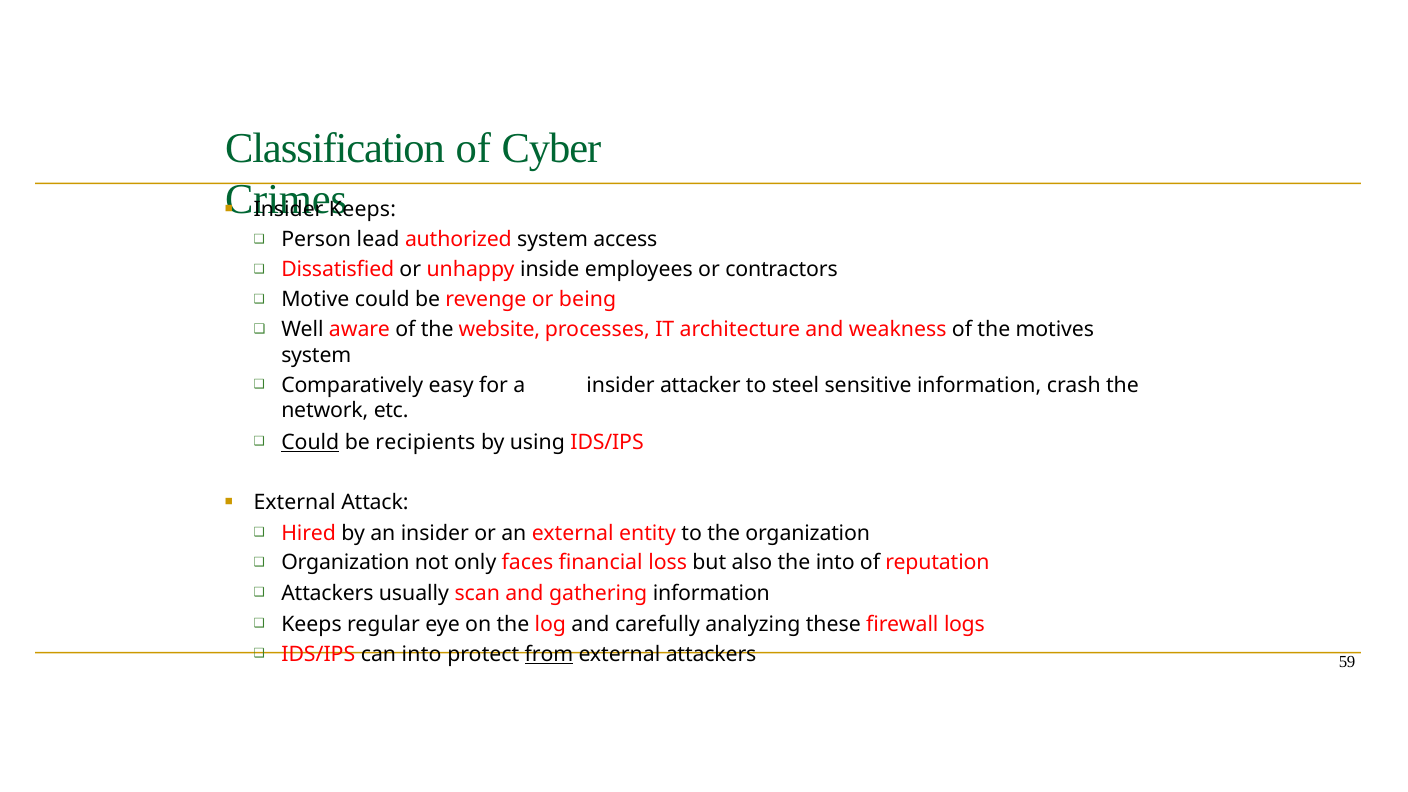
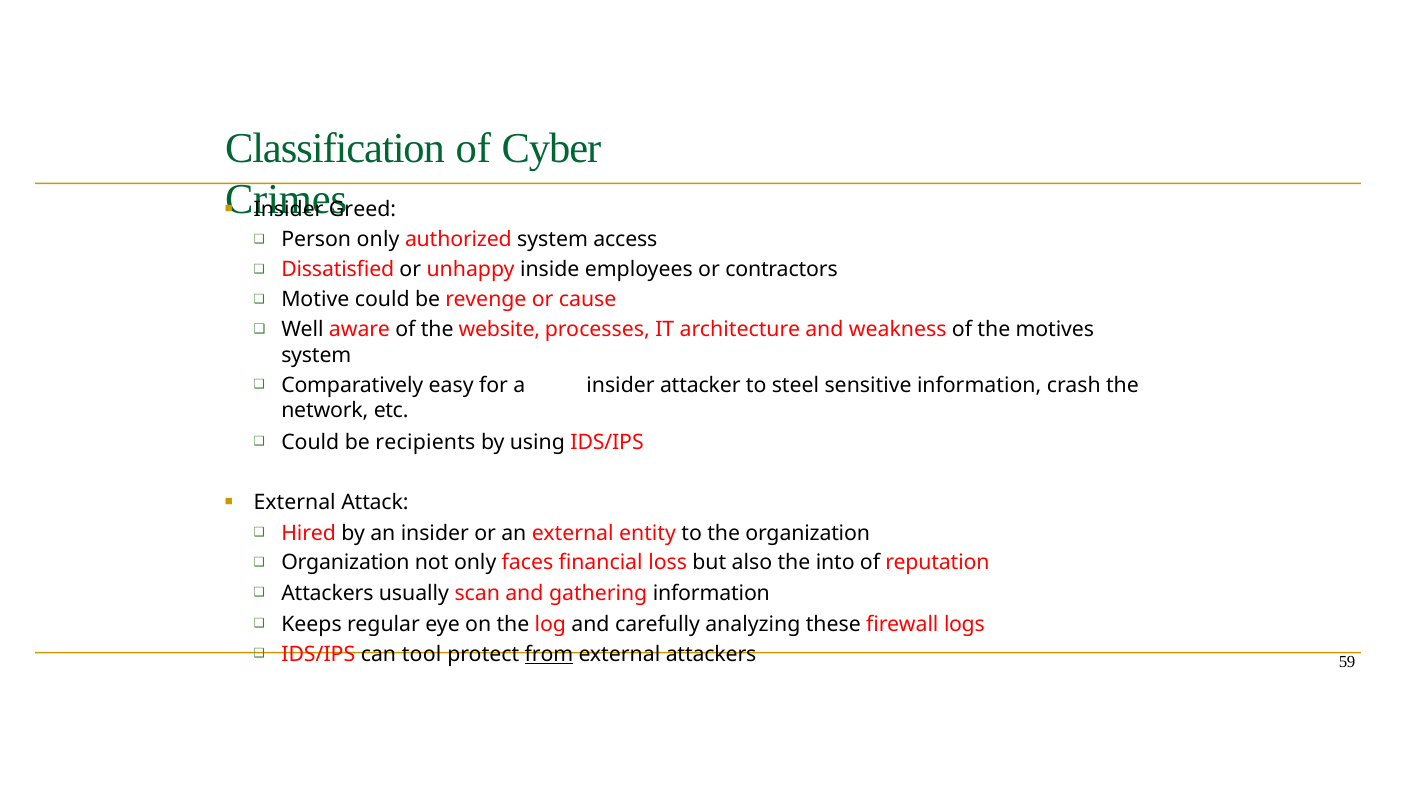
Keeps: Keeps -> Greed (363, 210)
Person lead: lead -> only (378, 240)
being: being -> cause (588, 300)
Could underline: present -> none (310, 442)
can into: into -> tool (422, 654)
